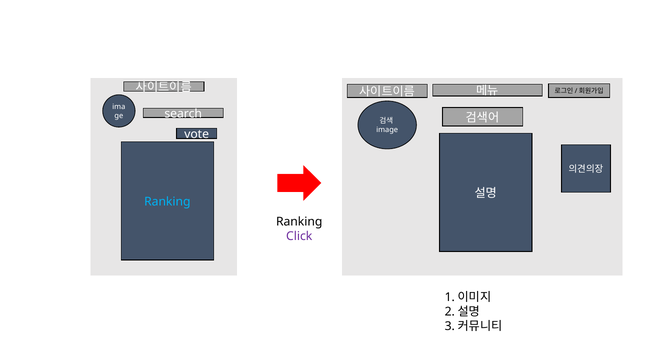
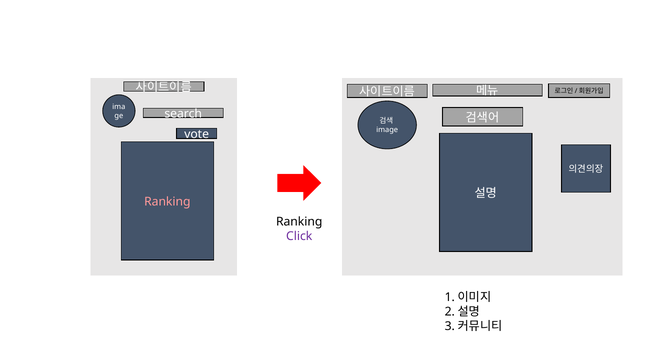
Ranking colour: light blue -> pink (167, 202)
